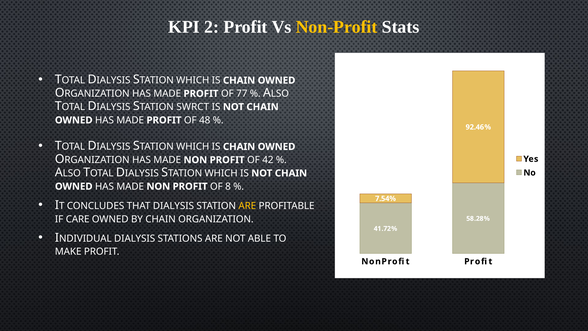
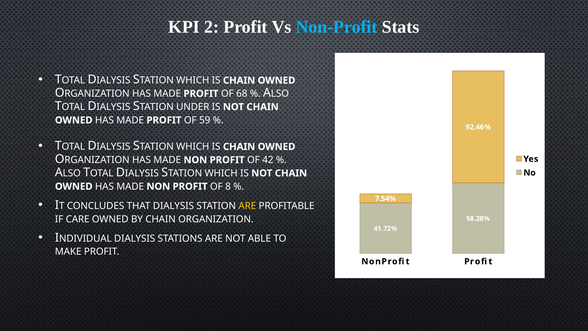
Non-Profit colour: yellow -> light blue (337, 27)
77: 77 -> 68 (242, 94)
SWRCT: SWRCT -> UNDER (193, 107)
48: 48 -> 59 (205, 120)
